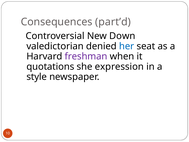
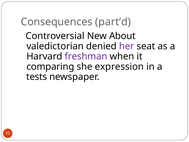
Down: Down -> About (122, 36)
her colour: blue -> purple (127, 46)
quotations: quotations -> comparing (50, 67)
style: style -> tests (37, 77)
